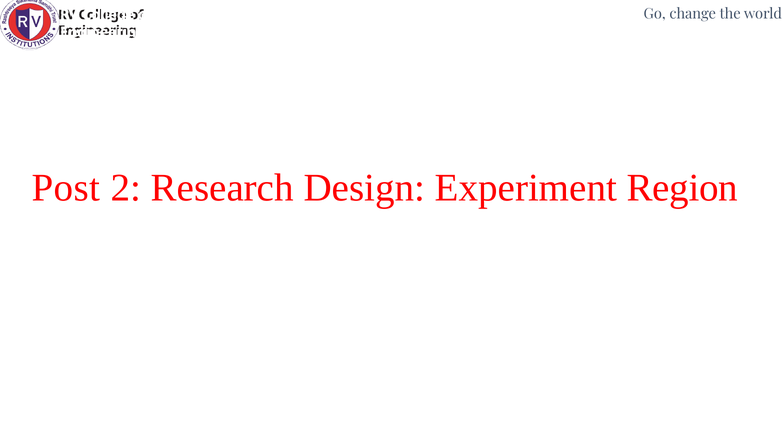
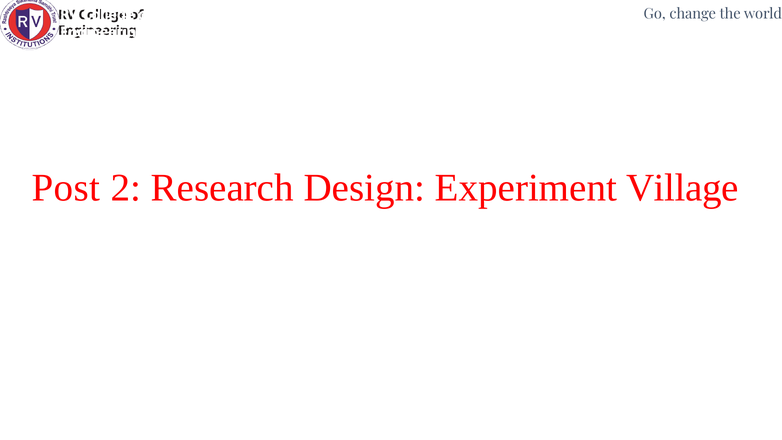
Region: Region -> Village (682, 188)
